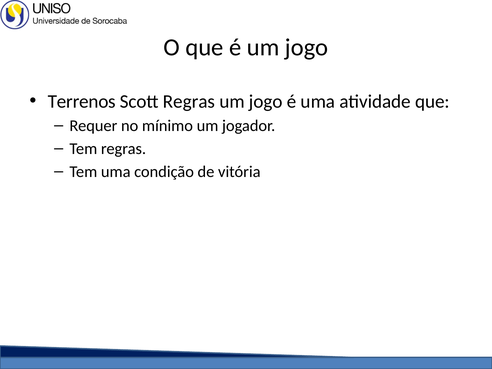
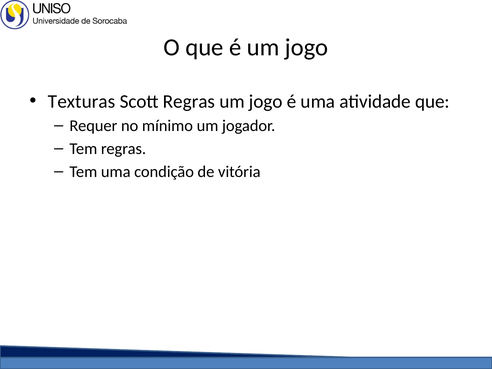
Terrenos: Terrenos -> Texturas (82, 101)
